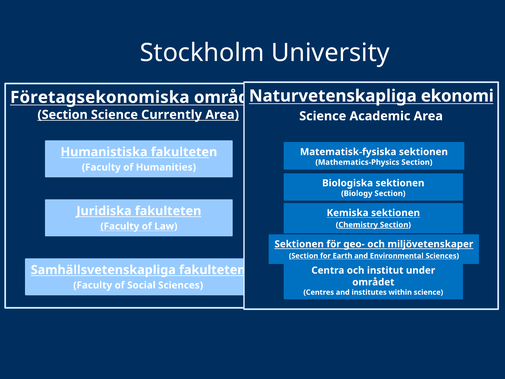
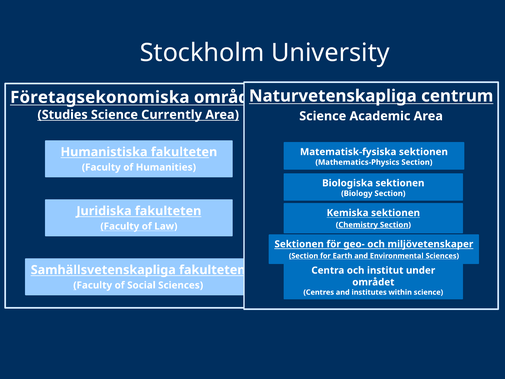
ekonomi: ekonomi -> centrum (457, 96)
Section: Section -> Studies (63, 115)
